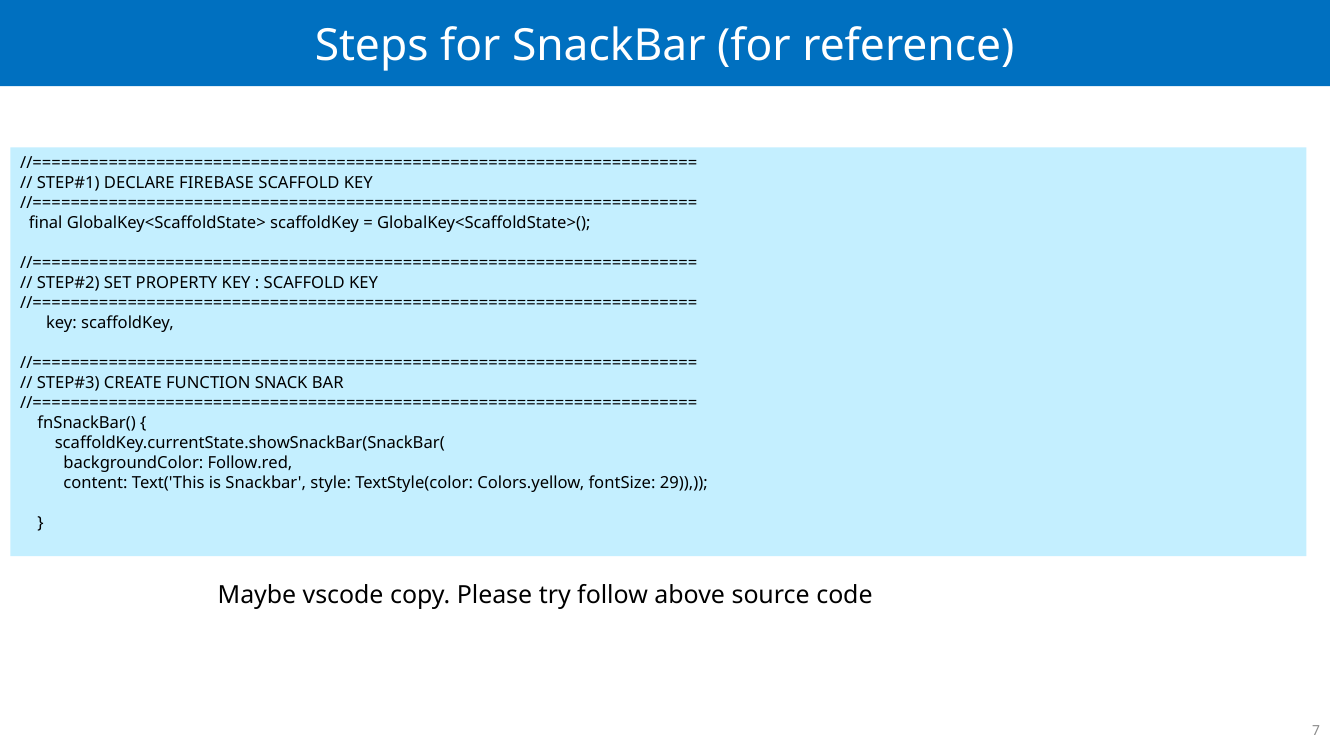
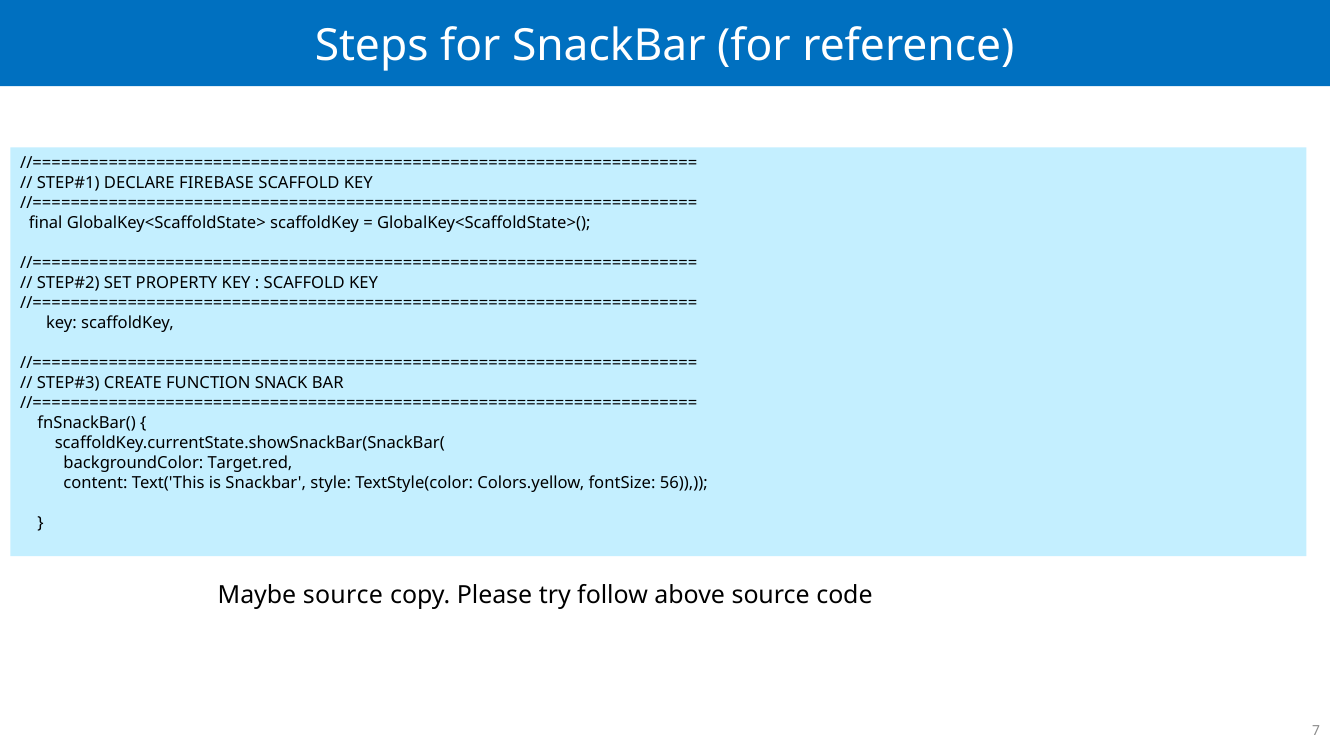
Follow.red: Follow.red -> Target.red (250, 463)
29: 29 -> 56 (684, 483)
Maybe vscode: vscode -> source (343, 596)
